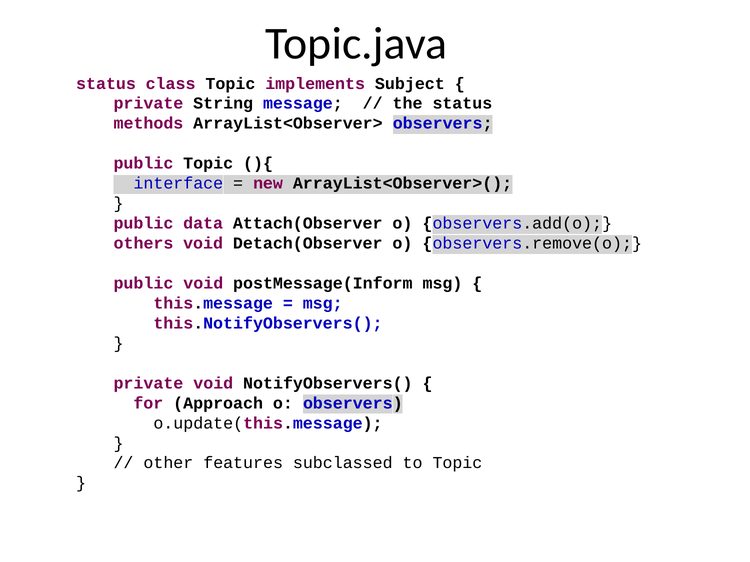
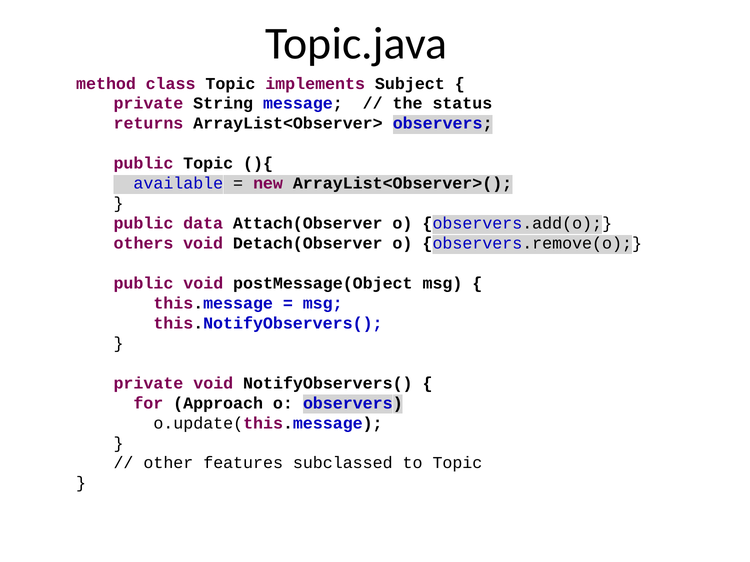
status: status -> method (106, 84)
methods: methods -> returns (148, 124)
interface: interface -> available (178, 184)
postMessage(Inform: postMessage(Inform -> postMessage(Object (323, 283)
